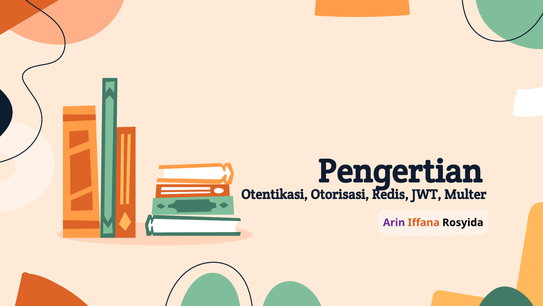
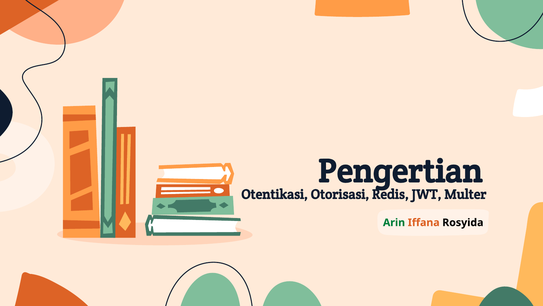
Arin colour: purple -> green (394, 222)
